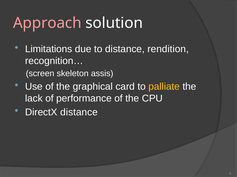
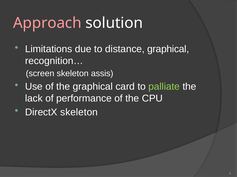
distance rendition: rendition -> graphical (168, 49)
palliate colour: yellow -> light green (164, 87)
DirectX distance: distance -> skeleton (79, 113)
